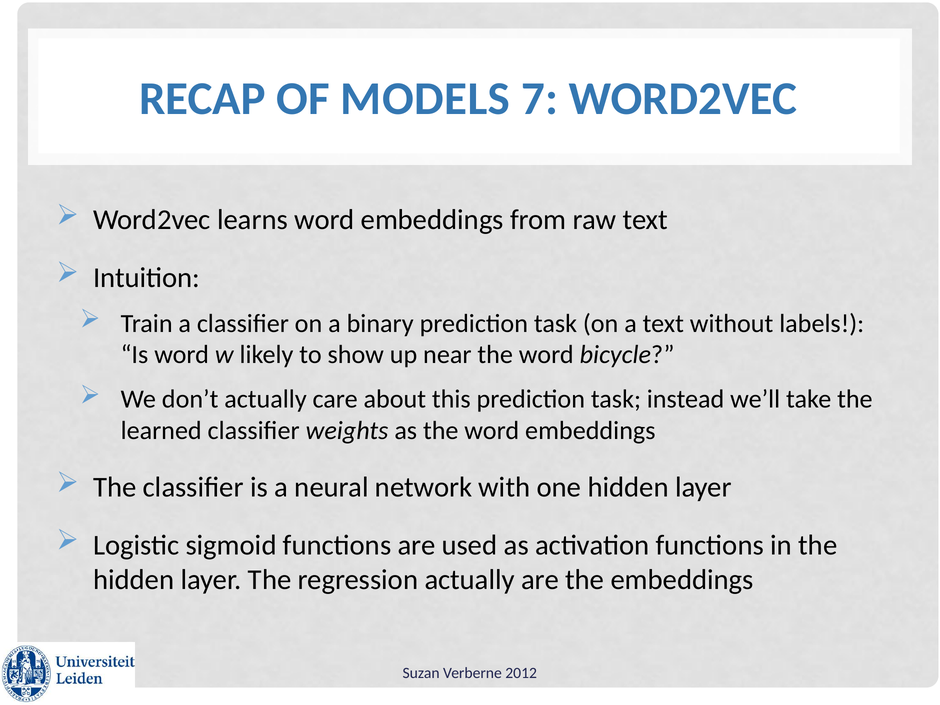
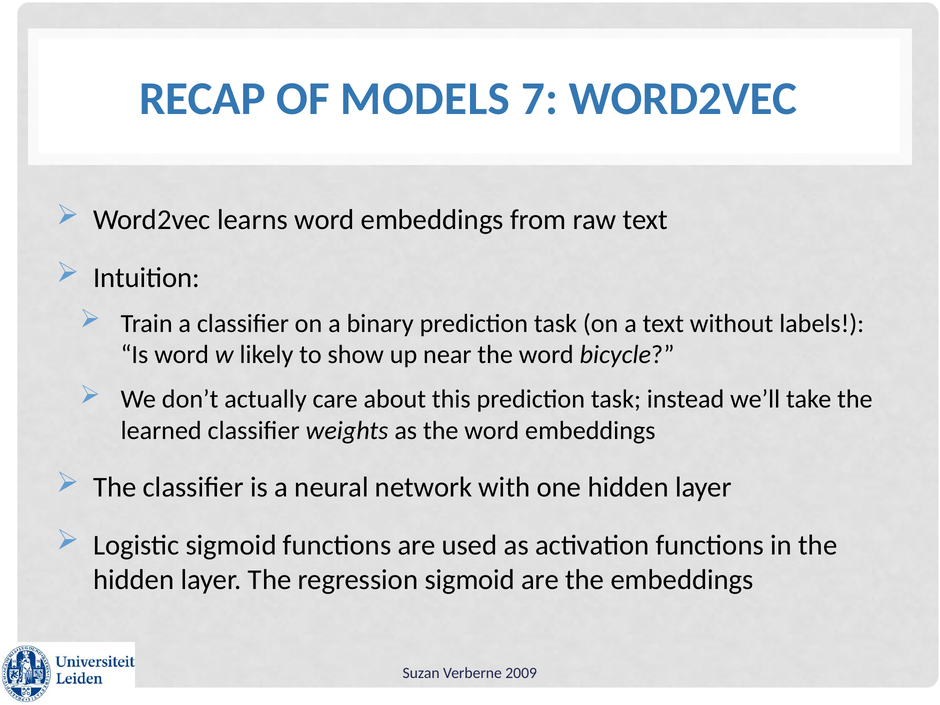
regression actually: actually -> sigmoid (470, 580)
2012: 2012 -> 2009 (521, 673)
